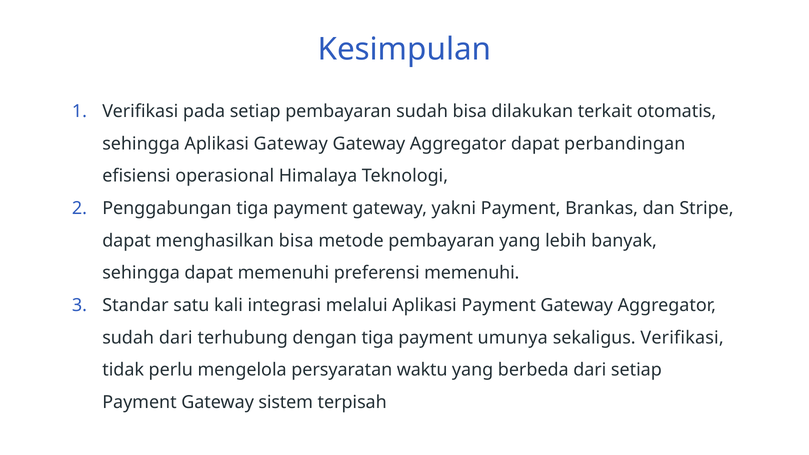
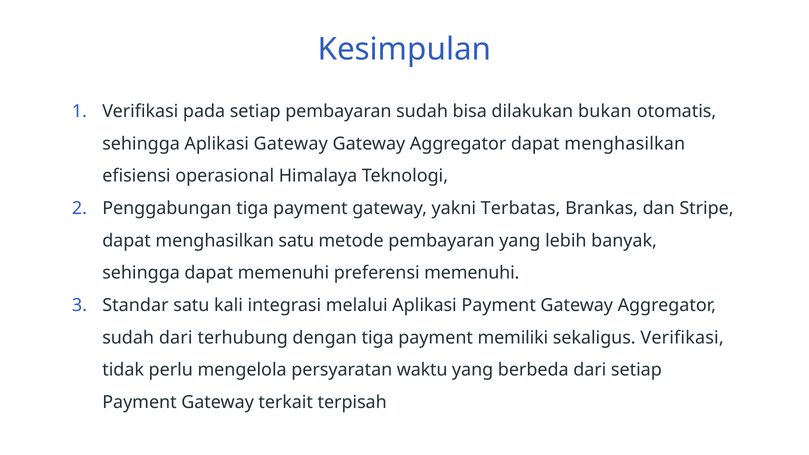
terkait: terkait -> bukan (605, 111)
Aggregator dapat perbandingan: perbandingan -> menghasilkan (625, 144)
yakni Payment: Payment -> Terbatas (521, 208)
menghasilkan bisa: bisa -> satu (296, 241)
umunya: umunya -> memiliki (513, 338)
sistem: sistem -> terkait (286, 402)
